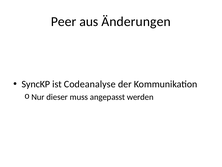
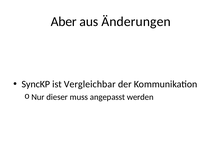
Peer: Peer -> Aber (64, 21)
Codeanalyse: Codeanalyse -> Vergleichbar (90, 84)
